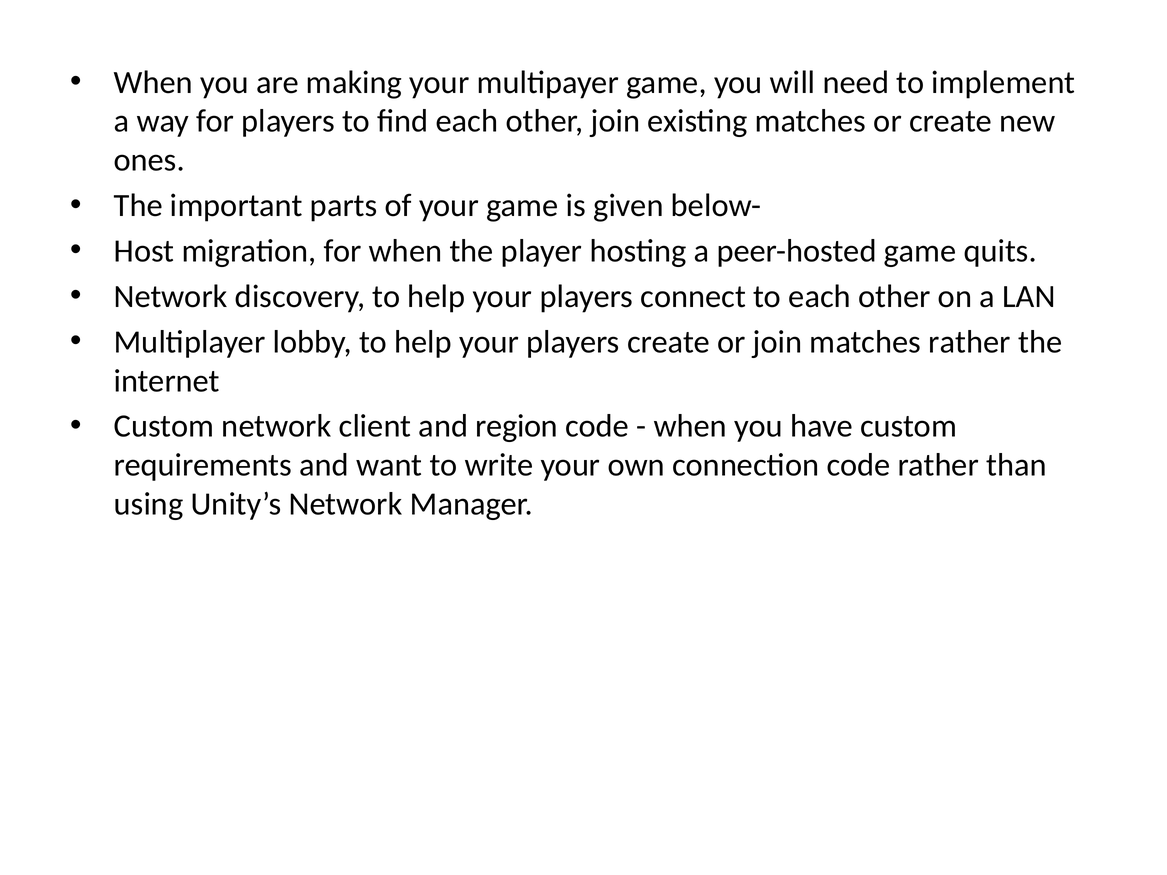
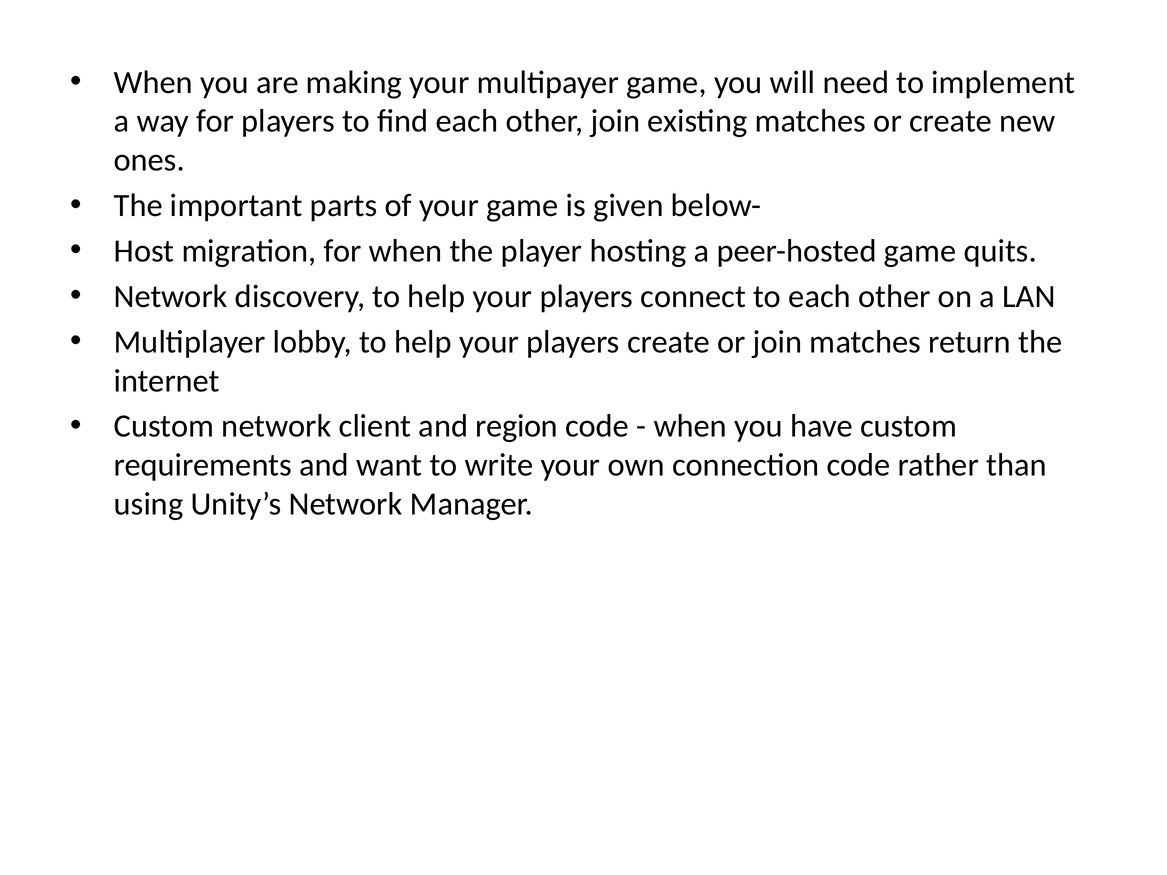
matches rather: rather -> return (970, 342)
